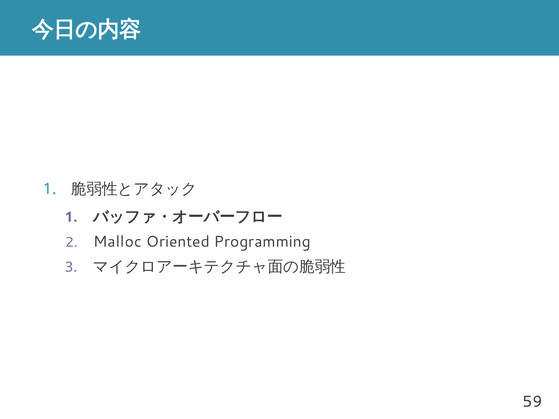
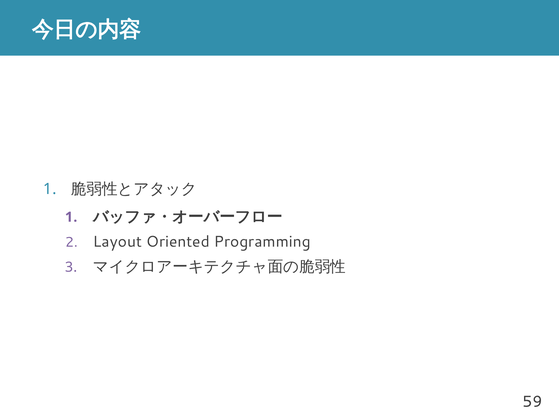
Malloc: Malloc -> Layout (117, 242)
